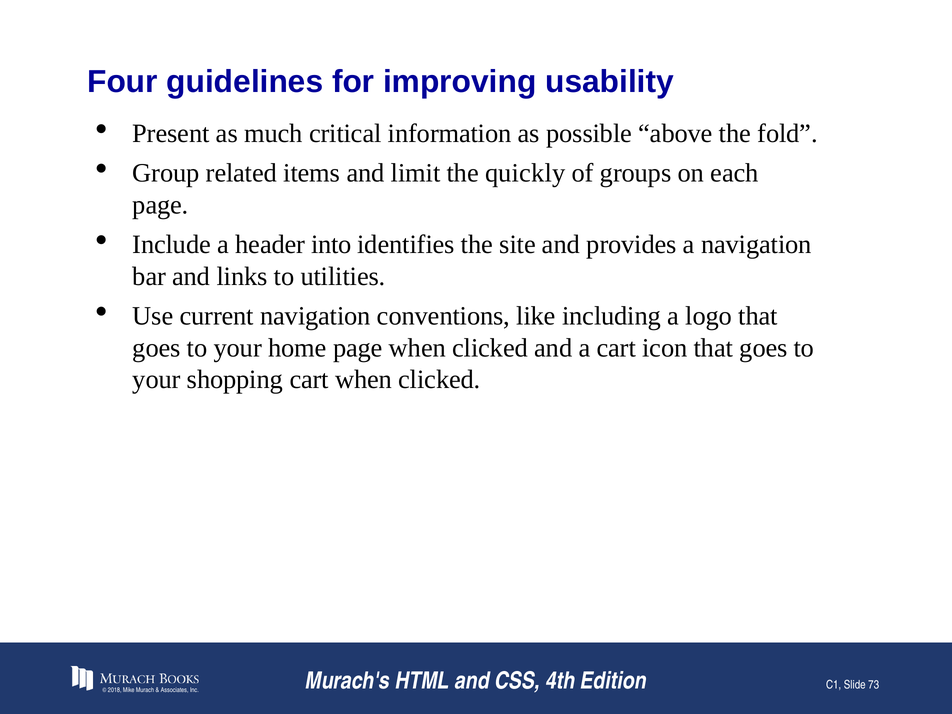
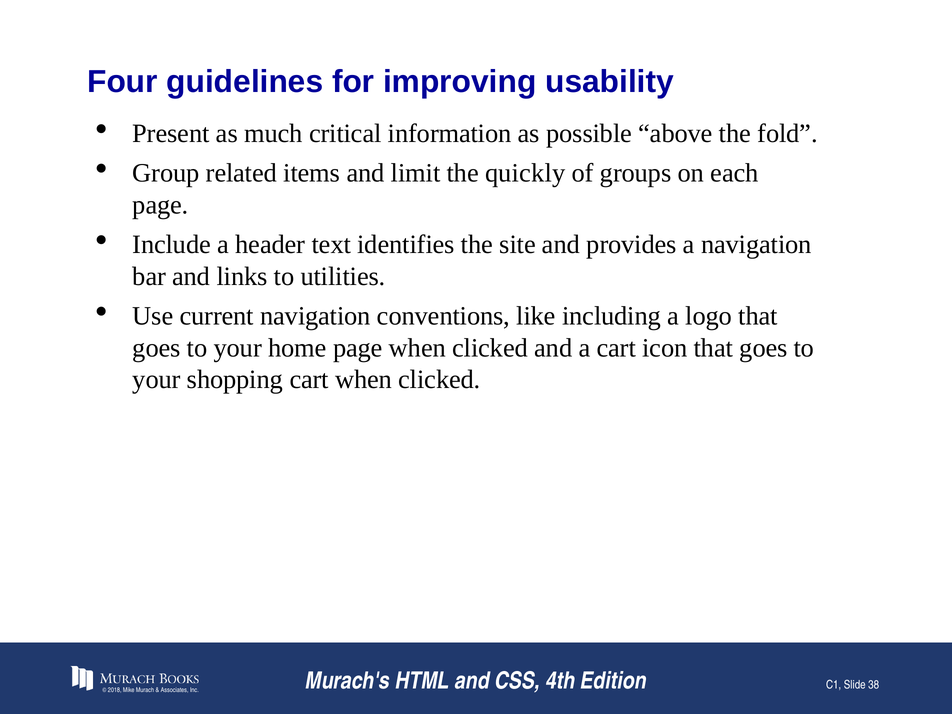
into: into -> text (331, 245)
73: 73 -> 38 (874, 685)
